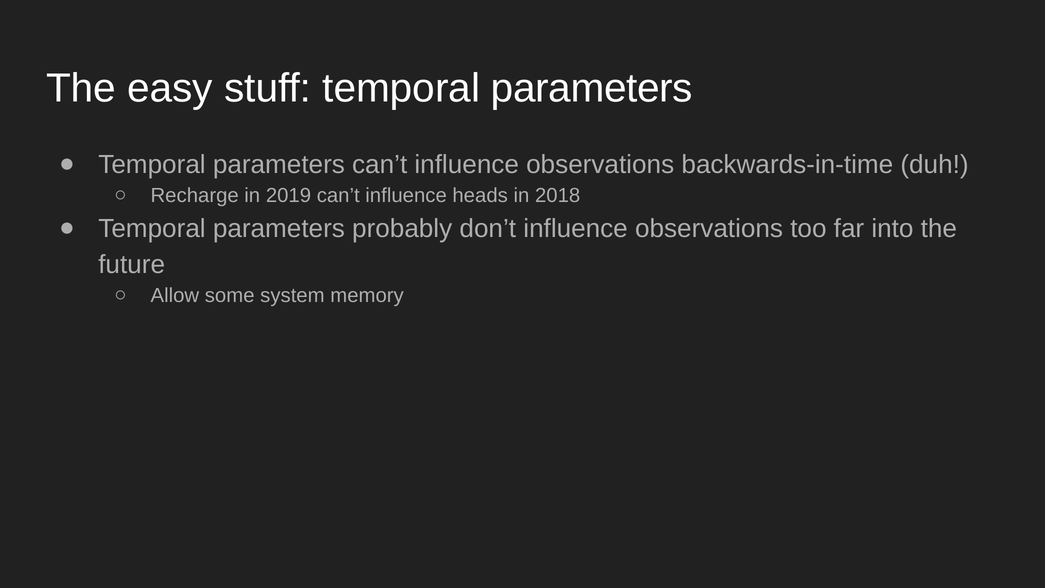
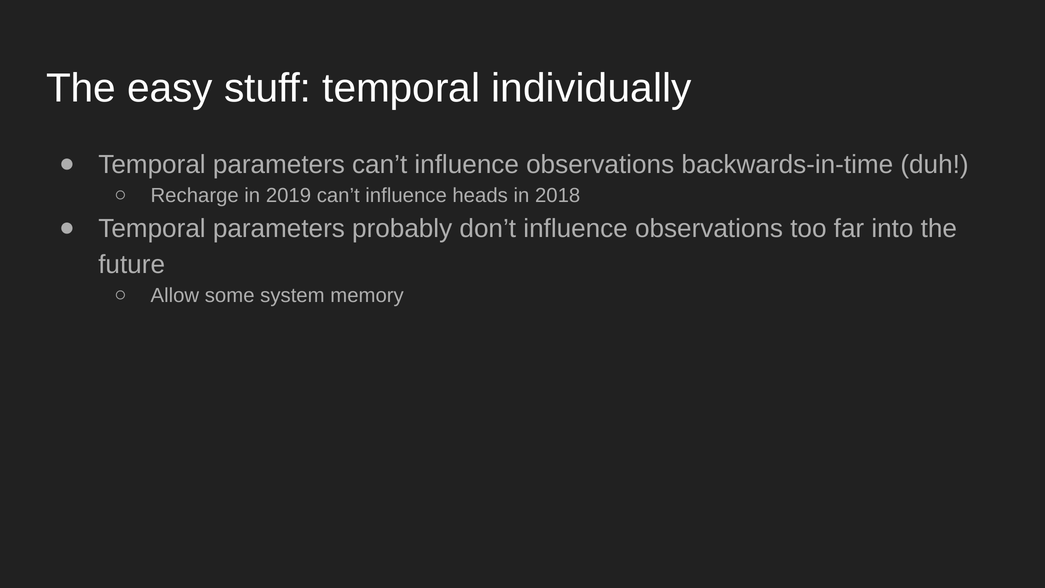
stuff temporal parameters: parameters -> individually (592, 89)
